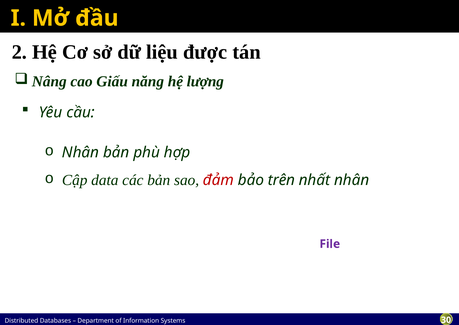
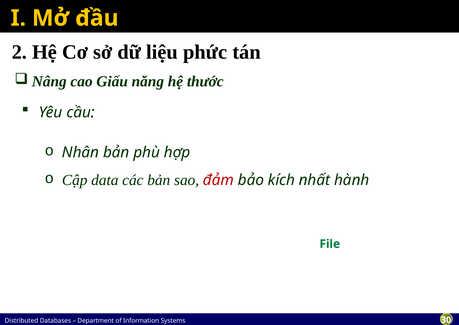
được: được -> phức (205, 52)
lượng: lượng -> thước (205, 82)
trên: trên -> kích (281, 180)
nhất nhân: nhân -> hành (352, 180)
File colour: purple -> green (330, 244)
